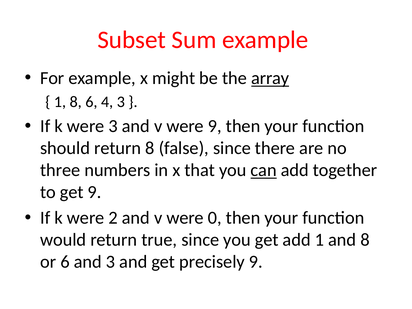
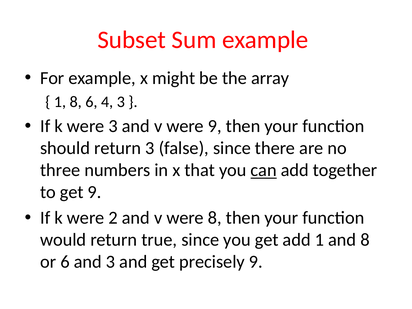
array underline: present -> none (270, 78)
return 8: 8 -> 3 (150, 148)
were 0: 0 -> 8 (215, 218)
